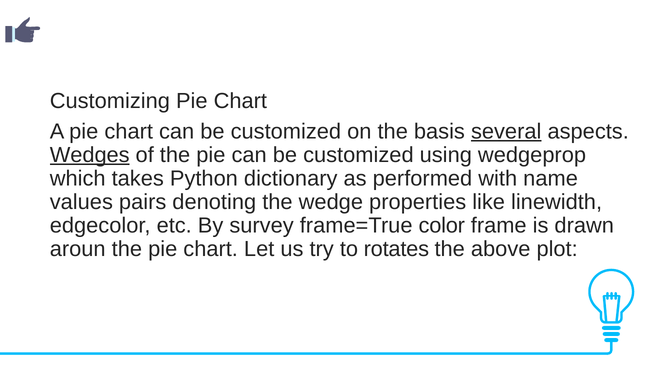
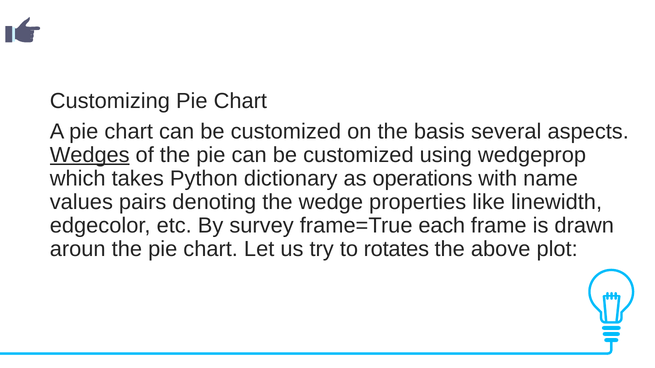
several underline: present -> none (506, 132)
performed: performed -> operations (423, 179)
color: color -> each (442, 226)
